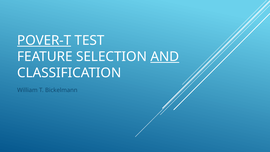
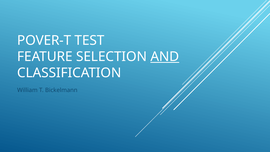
POVER-T underline: present -> none (44, 40)
